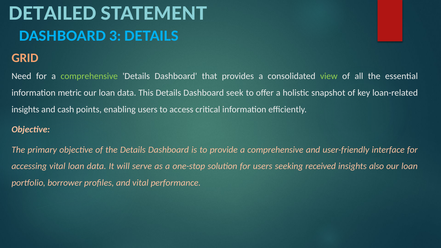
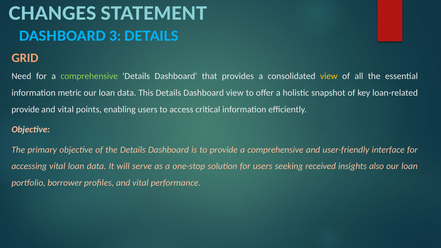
DETAILED: DETAILED -> CHANGES (52, 14)
view colour: light green -> yellow (329, 76)
Dashboard seek: seek -> view (235, 93)
insights: insights -> provide (25, 109)
cash: cash -> vital (66, 109)
